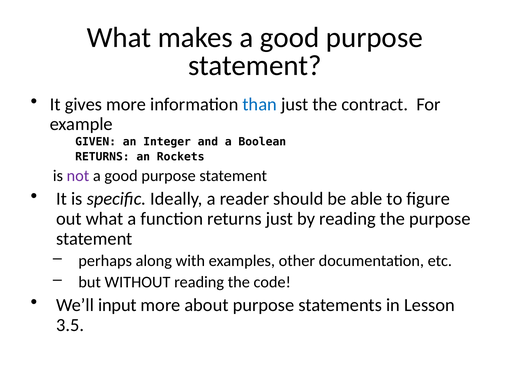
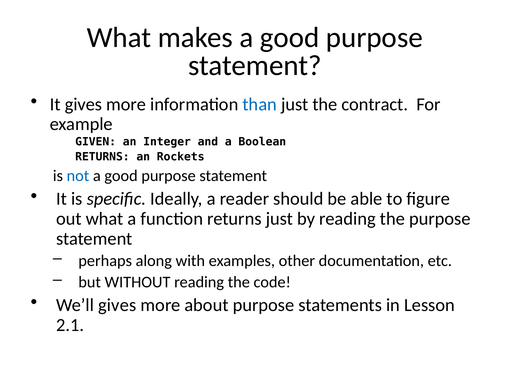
not colour: purple -> blue (78, 176)
We’ll input: input -> gives (117, 305)
3.5: 3.5 -> 2.1 (70, 325)
